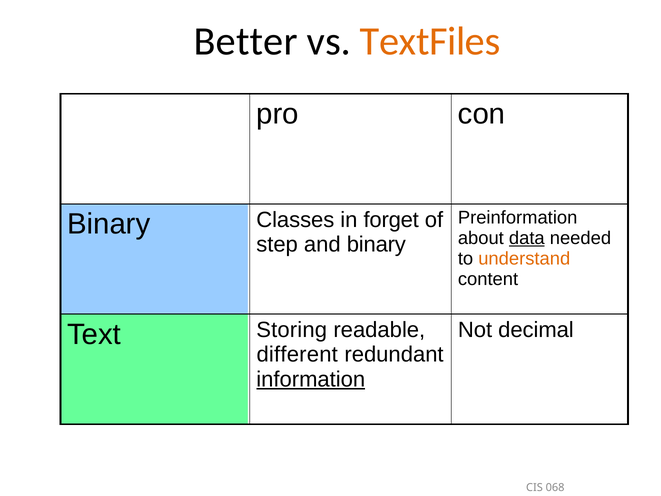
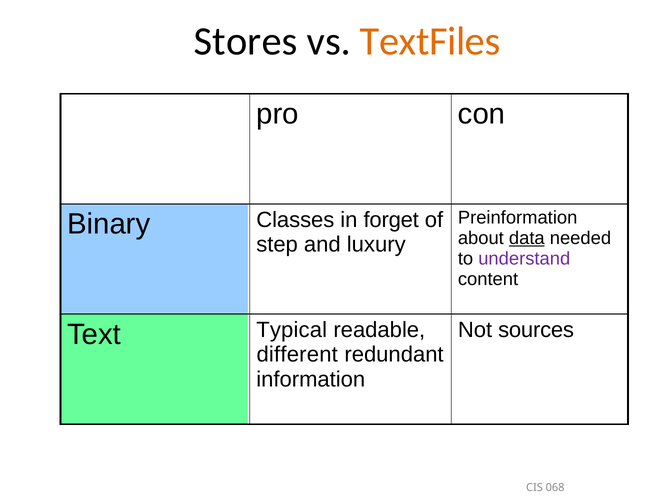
Better: Better -> Stores (246, 41)
and binary: binary -> luxury (376, 244)
understand colour: orange -> purple (524, 259)
decimal: decimal -> sources (536, 330)
Storing: Storing -> Typical (292, 330)
information underline: present -> none (311, 379)
